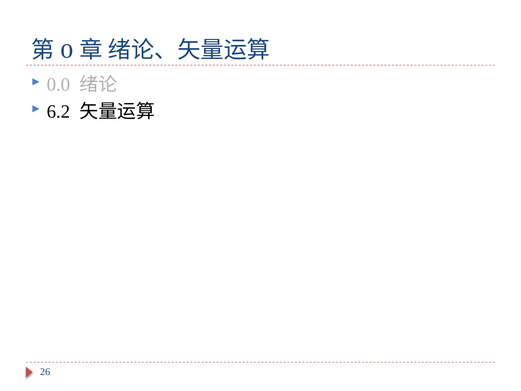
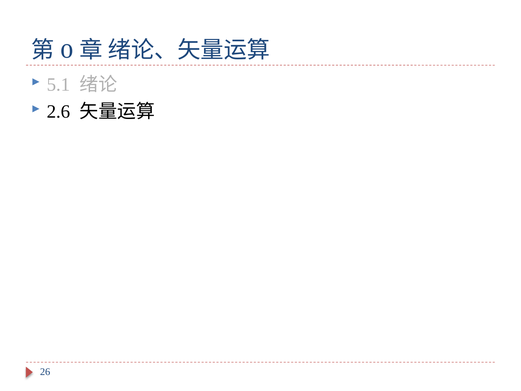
0.0: 0.0 -> 5.1 (59, 85)
6.2: 6.2 -> 2.6 (59, 112)
